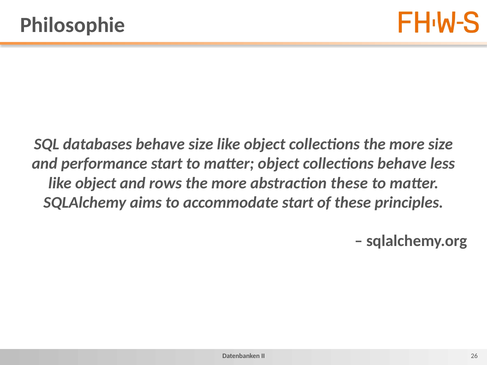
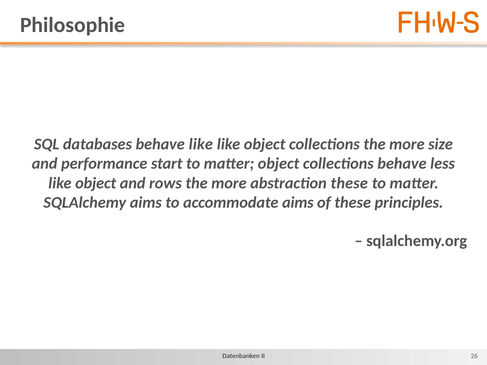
behave size: size -> like (201, 144)
accommodate start: start -> aims (298, 203)
